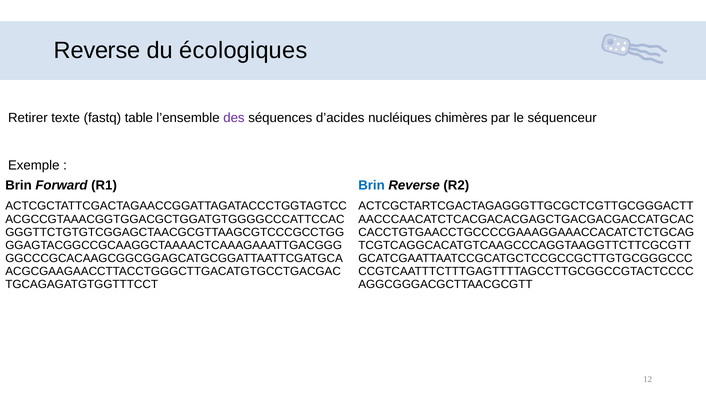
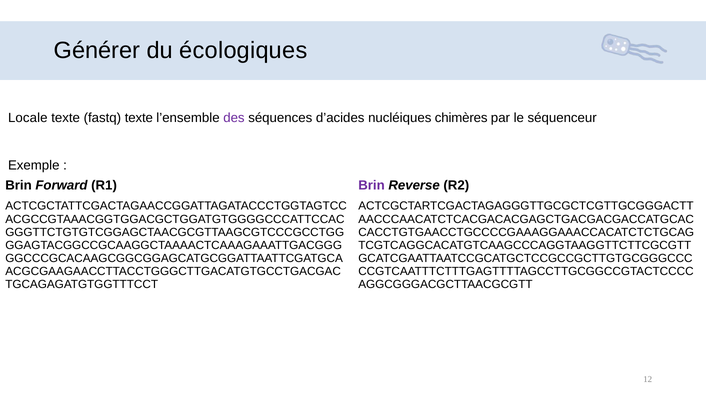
Reverse: Reverse -> Générer (97, 50)
Retirer: Retirer -> Locale (28, 118)
fastq table: table -> texte (139, 118)
Brin colour: blue -> purple (371, 186)
